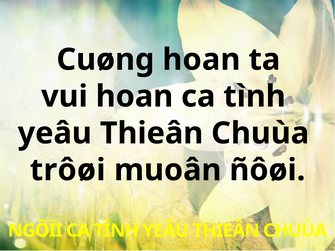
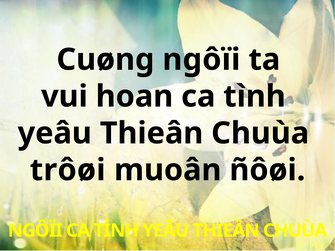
Cuøng hoan: hoan -> ngôïi (201, 60)
